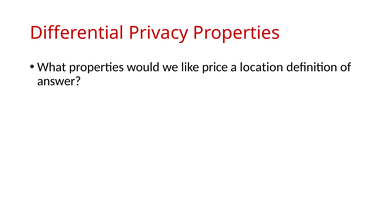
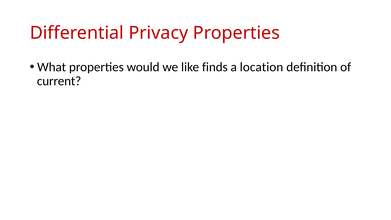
price: price -> finds (215, 67)
answer: answer -> current (59, 81)
